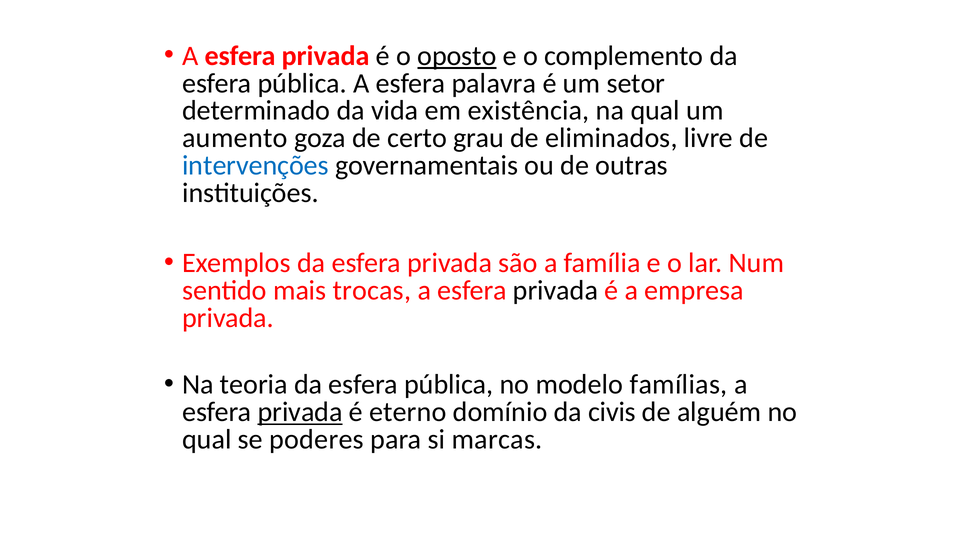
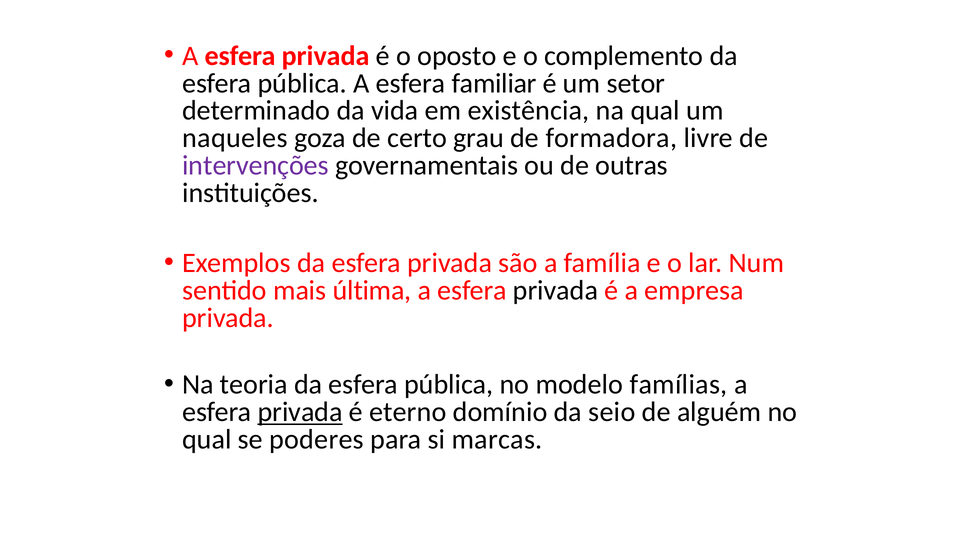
oposto underline: present -> none (457, 56)
palavra: palavra -> familiar (494, 83)
aumento: aumento -> naqueles (235, 138)
eliminados: eliminados -> formadora (611, 138)
intervenções colour: blue -> purple (255, 165)
trocas: trocas -> última (372, 290)
civis: civis -> seio (612, 412)
